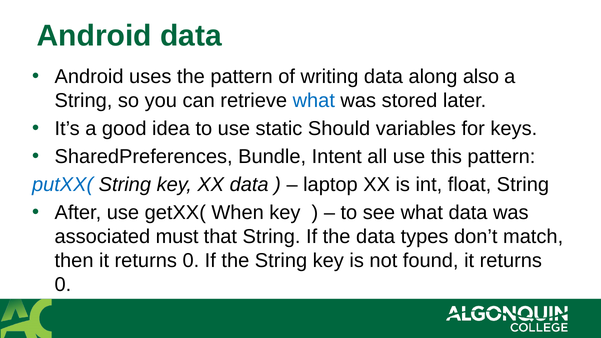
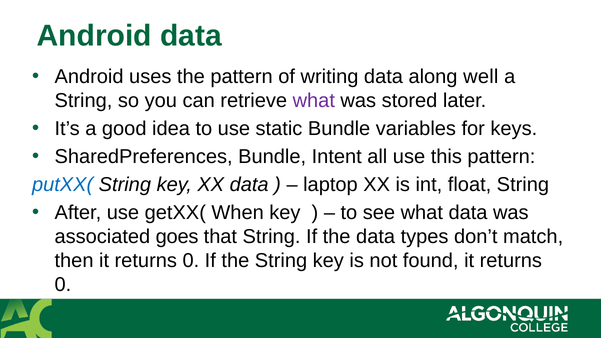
also: also -> well (481, 77)
what colour: blue -> purple (314, 101)
static Should: Should -> Bundle (339, 129)
must: must -> goes (177, 237)
